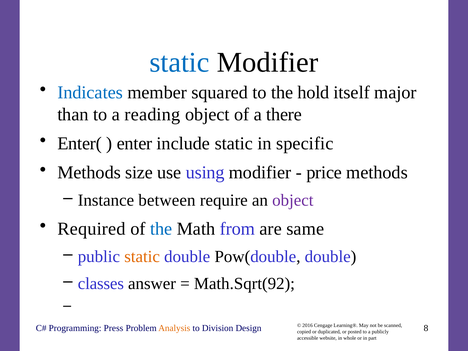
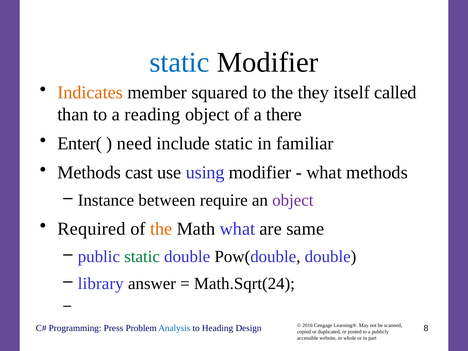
Indicates colour: blue -> orange (90, 93)
hold: hold -> they (313, 93)
major: major -> called (396, 93)
enter: enter -> need (134, 144)
specific: specific -> familiar (305, 144)
size: size -> cast (139, 173)
price: price -> what (324, 173)
the colour: blue -> orange (161, 229)
Math from: from -> what (237, 229)
static colour: orange -> green (142, 257)
classes: classes -> library (101, 284)
Math.Sqrt(92: Math.Sqrt(92 -> Math.Sqrt(24 (244, 284)
Analysis colour: orange -> blue (174, 328)
Division: Division -> Heading (218, 328)
